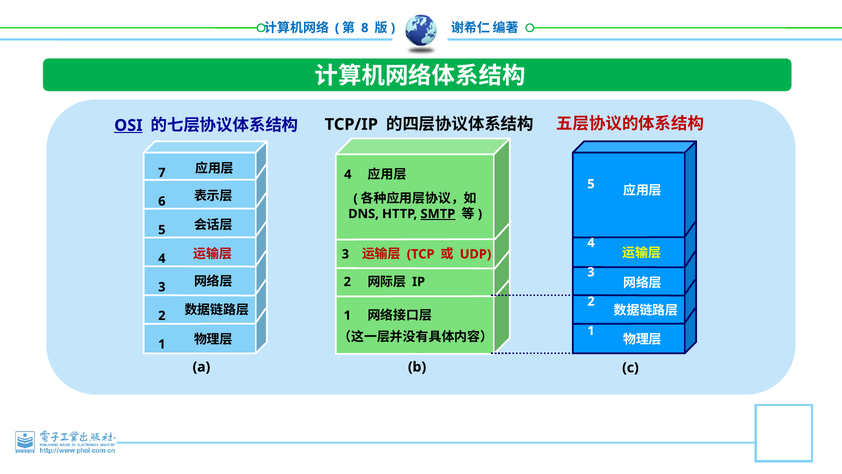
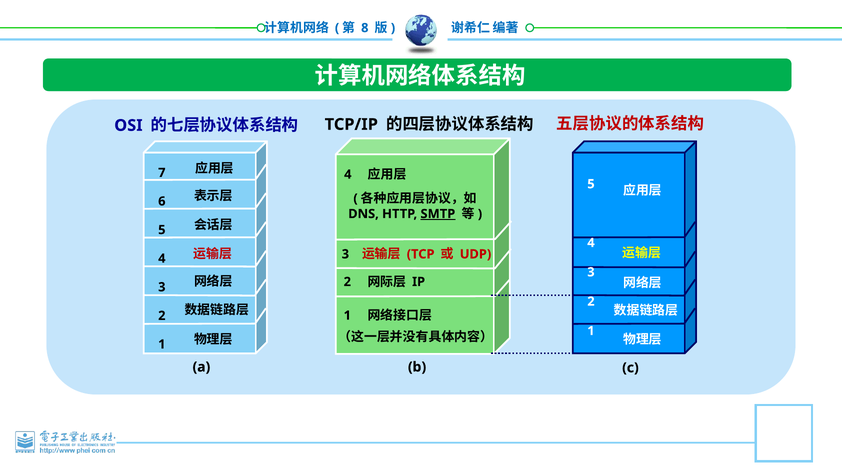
OSI underline: present -> none (128, 125)
